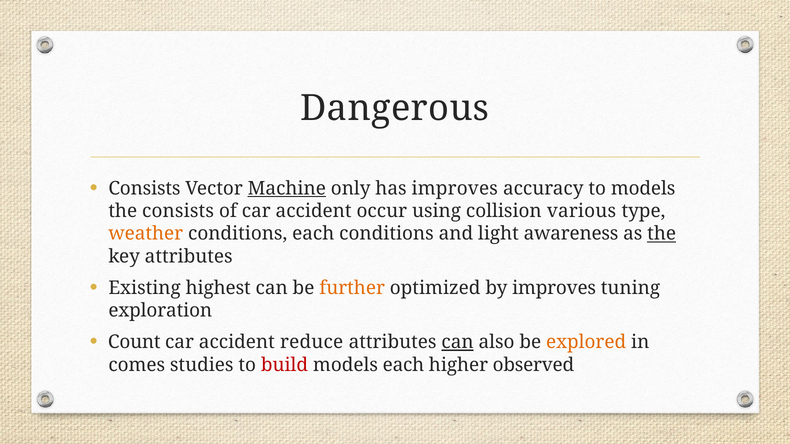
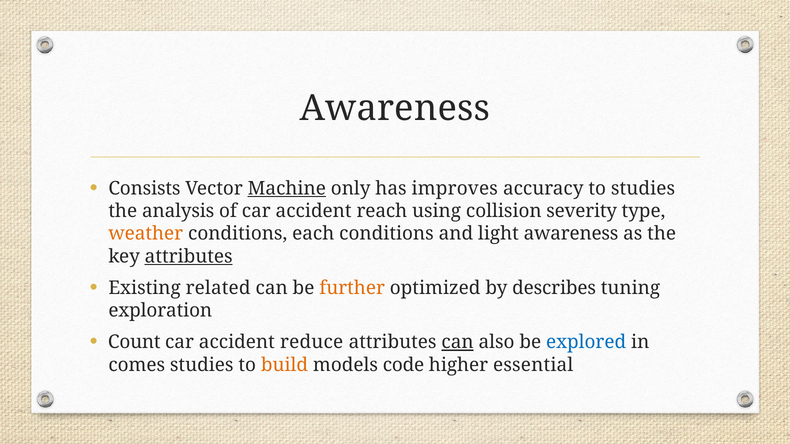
Dangerous: Dangerous -> Awareness (395, 108)
to models: models -> studies (643, 189)
the consists: consists -> analysis (178, 211)
occur: occur -> reach (382, 211)
various: various -> severity (582, 211)
the underline: present -> none (662, 234)
attributes underline: none -> present (189, 257)
highest: highest -> related (218, 288)
by improves: improves -> describes (554, 288)
explored colour: orange -> blue (586, 342)
build colour: red -> orange (285, 365)
models each: each -> code (403, 365)
observed: observed -> essential (533, 365)
